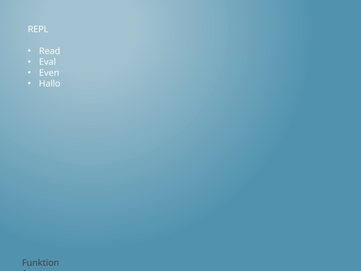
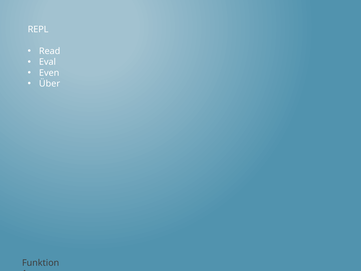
Hallo: Hallo -> Über (50, 84)
